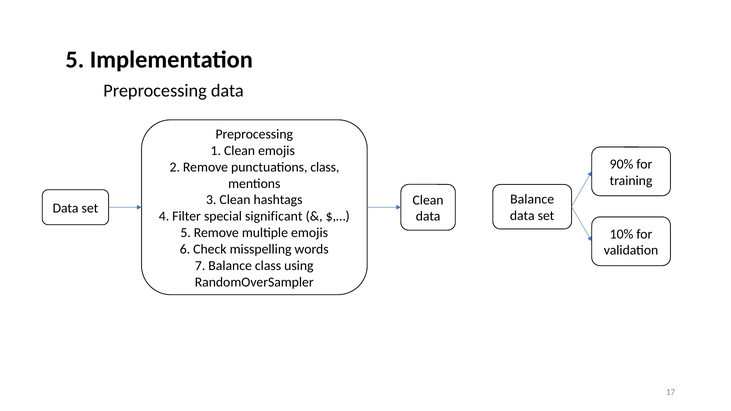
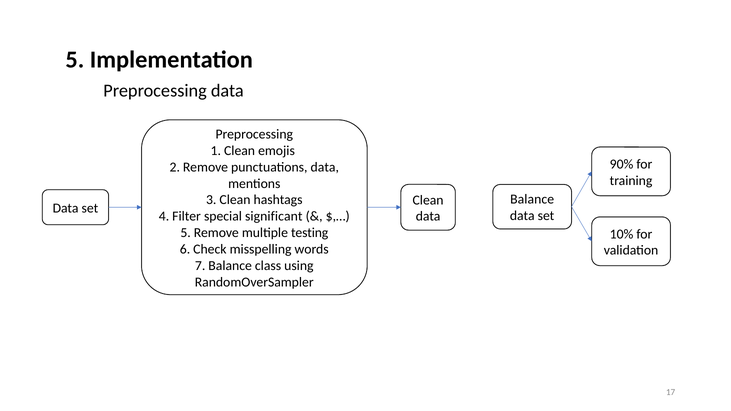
punctuations class: class -> data (325, 167)
multiple emojis: emojis -> testing (310, 233)
